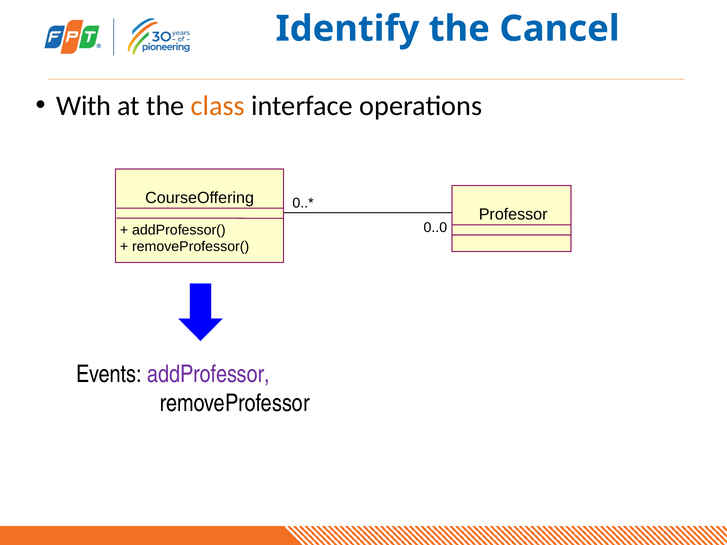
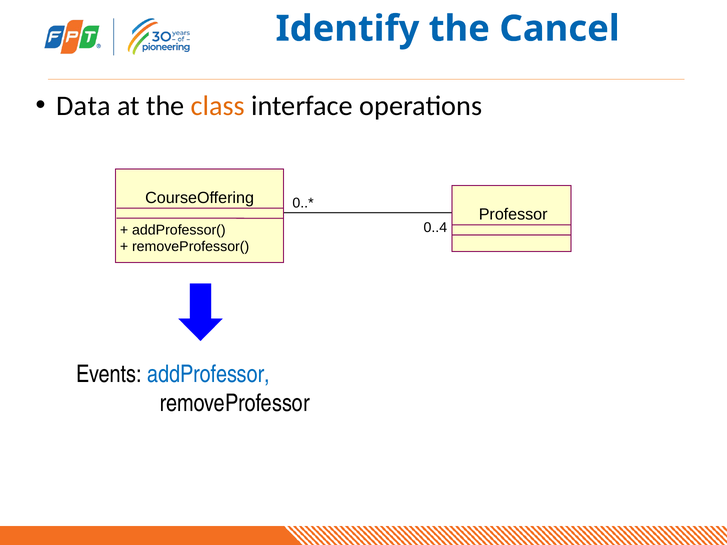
With: With -> Data (83, 106)
0..0: 0..0 -> 0..4 (435, 228)
addProfessor colour: purple -> blue (209, 375)
